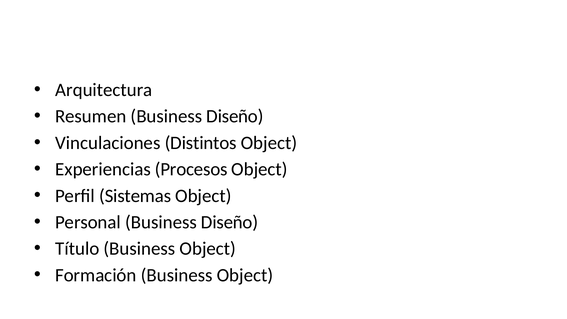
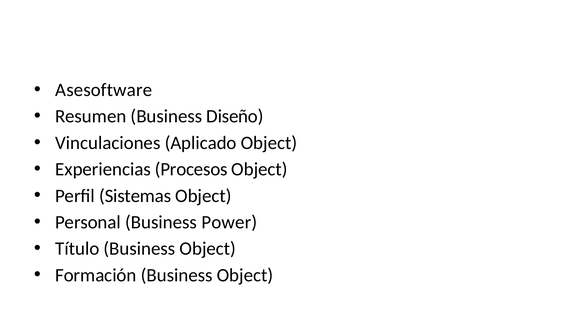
Arquitectura: Arquitectura -> Asesoftware (104, 90)
Distintos: Distintos -> Aplicado (201, 143)
Personal Business Diseño: Diseño -> Power (229, 222)
